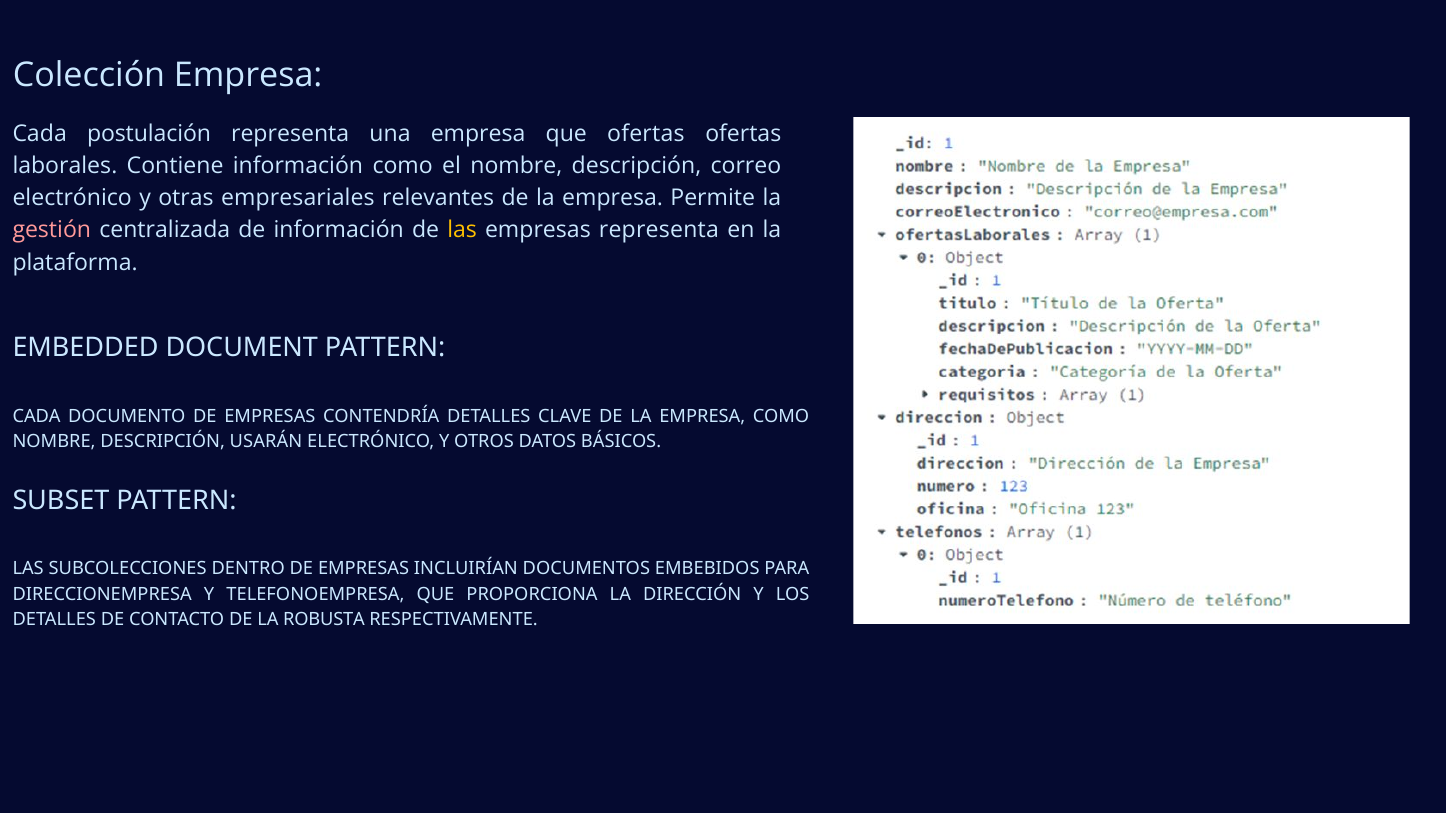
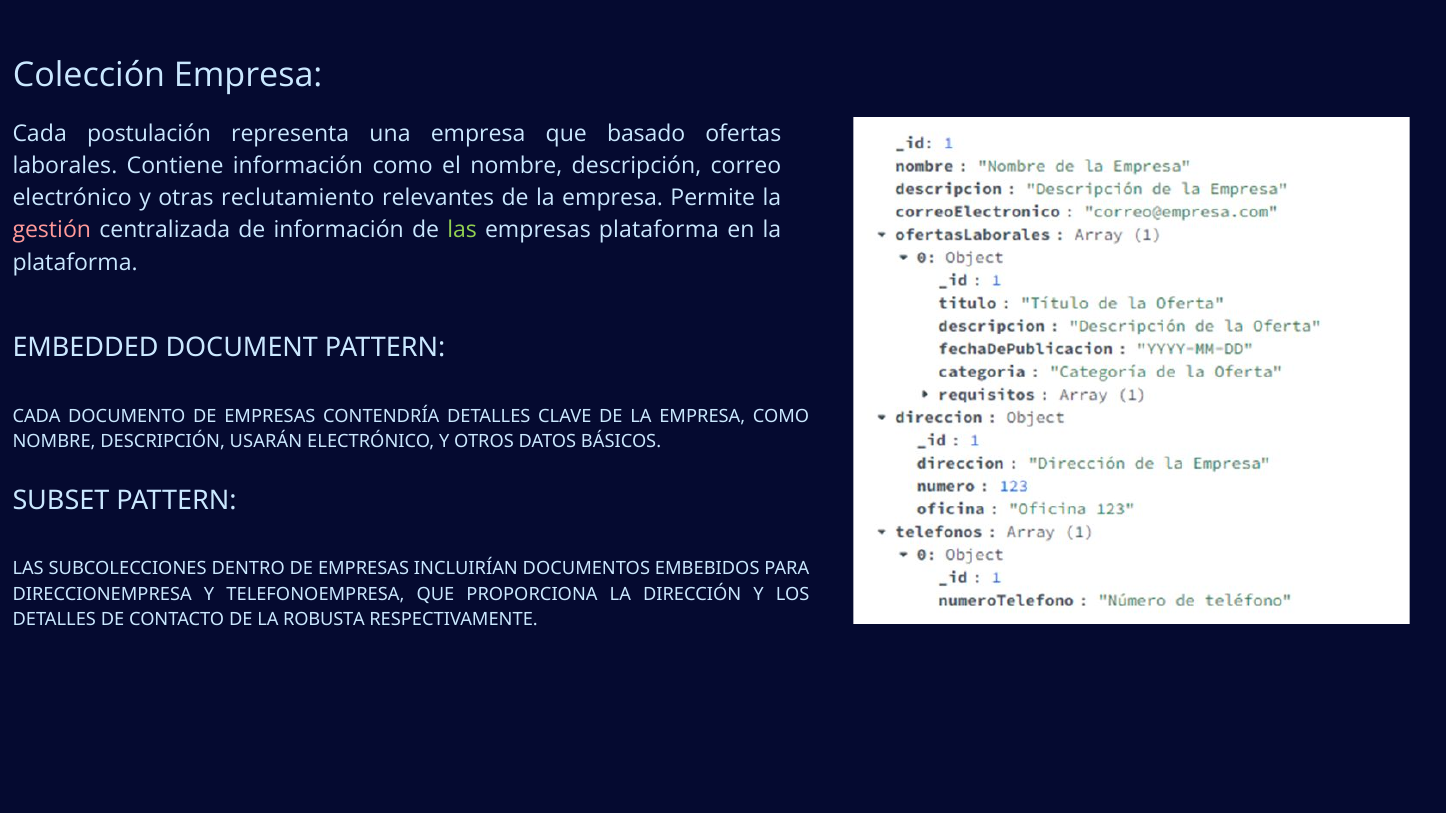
que ofertas: ofertas -> basado (646, 133)
empresariales: empresariales -> reclutamiento (298, 198)
las colour: yellow -> light green (462, 230)
empresas representa: representa -> plataforma (659, 230)
